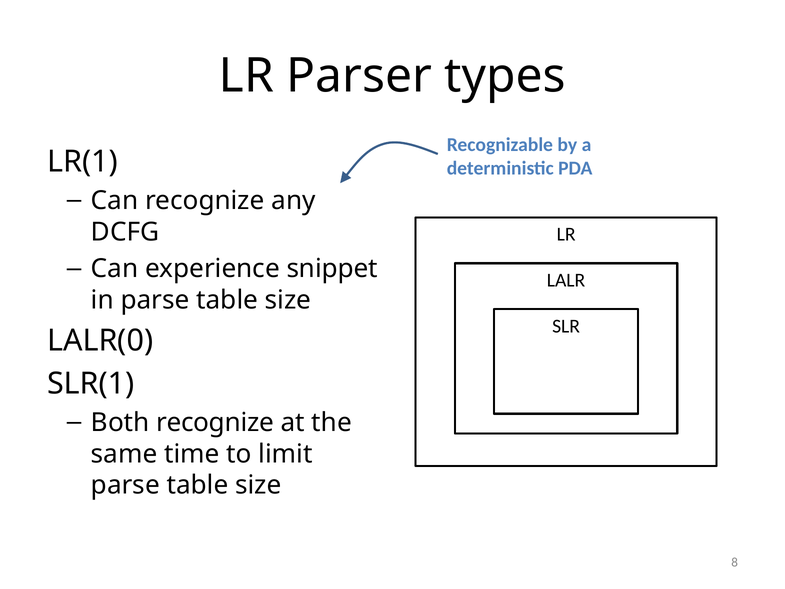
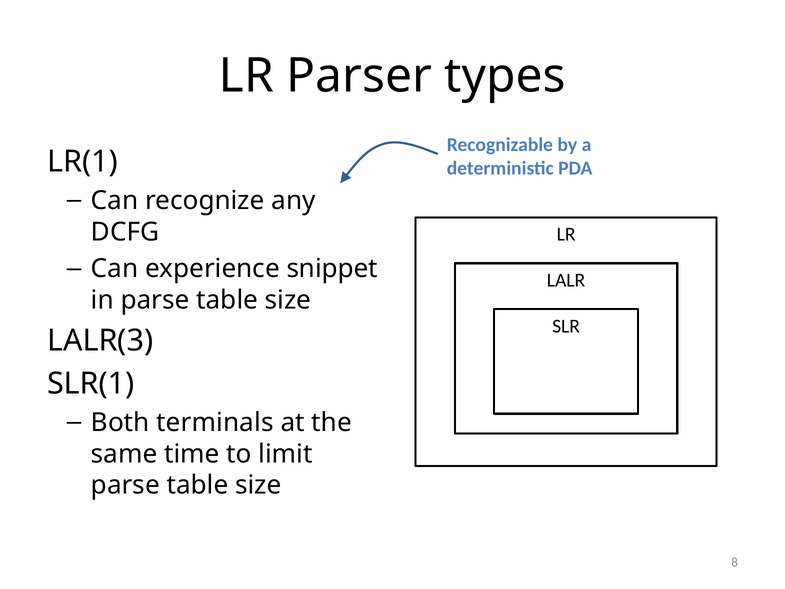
LALR(0: LALR(0 -> LALR(3 (100, 341)
Both recognize: recognize -> terminals (215, 422)
